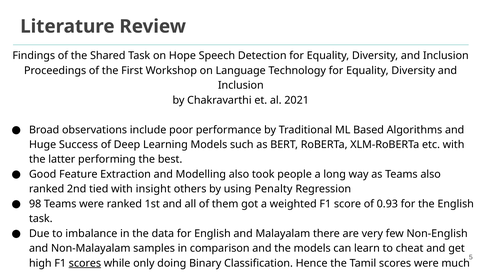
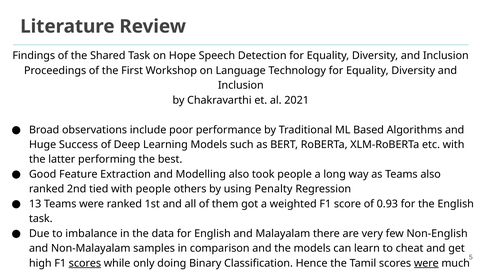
with insight: insight -> people (153, 189)
98: 98 -> 13 (35, 204)
were underline: none -> present (426, 263)
